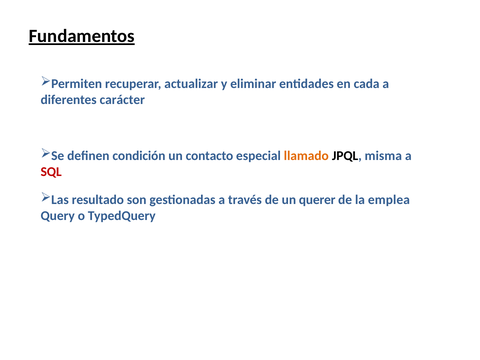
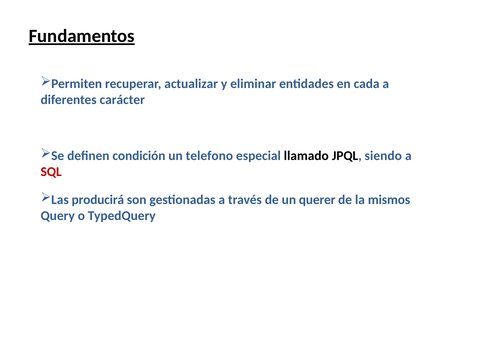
contacto: contacto -> telefono (209, 156)
llamado colour: orange -> black (306, 156)
misma: misma -> siendo (383, 156)
resultado: resultado -> producirá (98, 200)
emplea: emplea -> mismos (389, 200)
